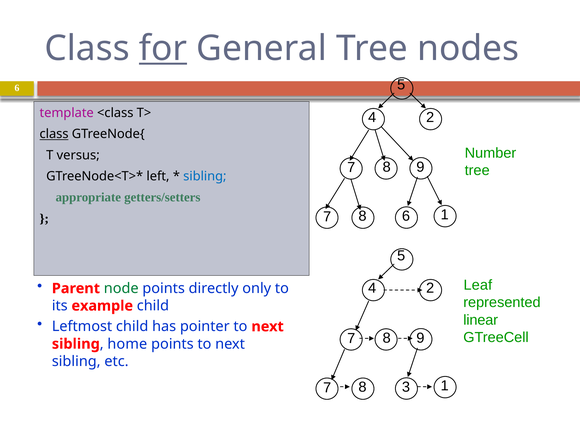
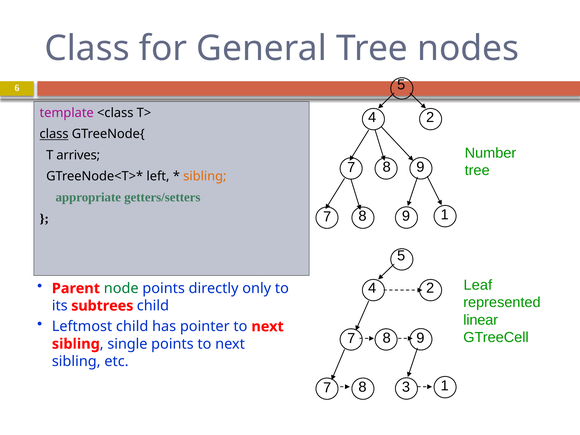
for underline: present -> none (163, 48)
versus: versus -> arrives (78, 155)
sibling colour: blue -> orange (205, 176)
6: 6 -> 9 (406, 216)
example: example -> subtrees (102, 306)
home: home -> single (127, 344)
